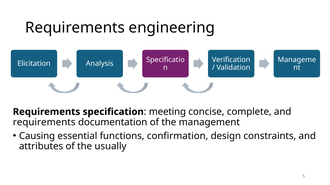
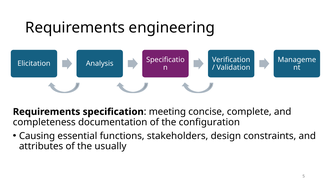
requirements: requirements -> completeness (44, 123)
management: management -> configuration (209, 123)
confirmation: confirmation -> stakeholders (178, 136)
